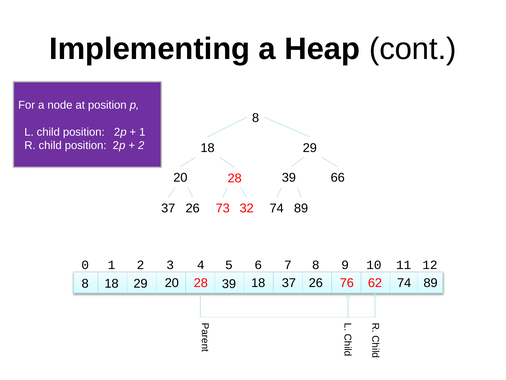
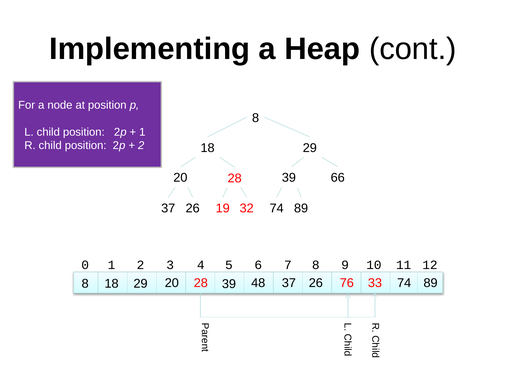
73: 73 -> 19 (223, 208)
39 18: 18 -> 48 (258, 282)
62: 62 -> 33 (375, 282)
